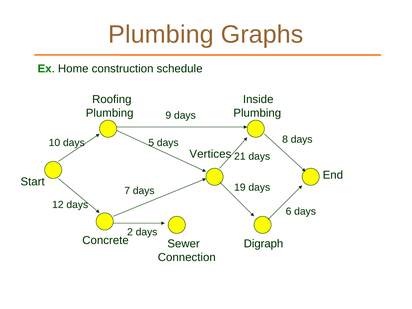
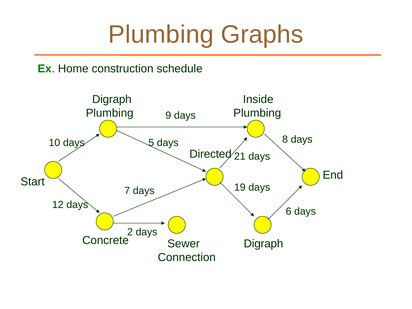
Roofing: Roofing -> Digraph (112, 99)
Vertices: Vertices -> Directed (211, 154)
